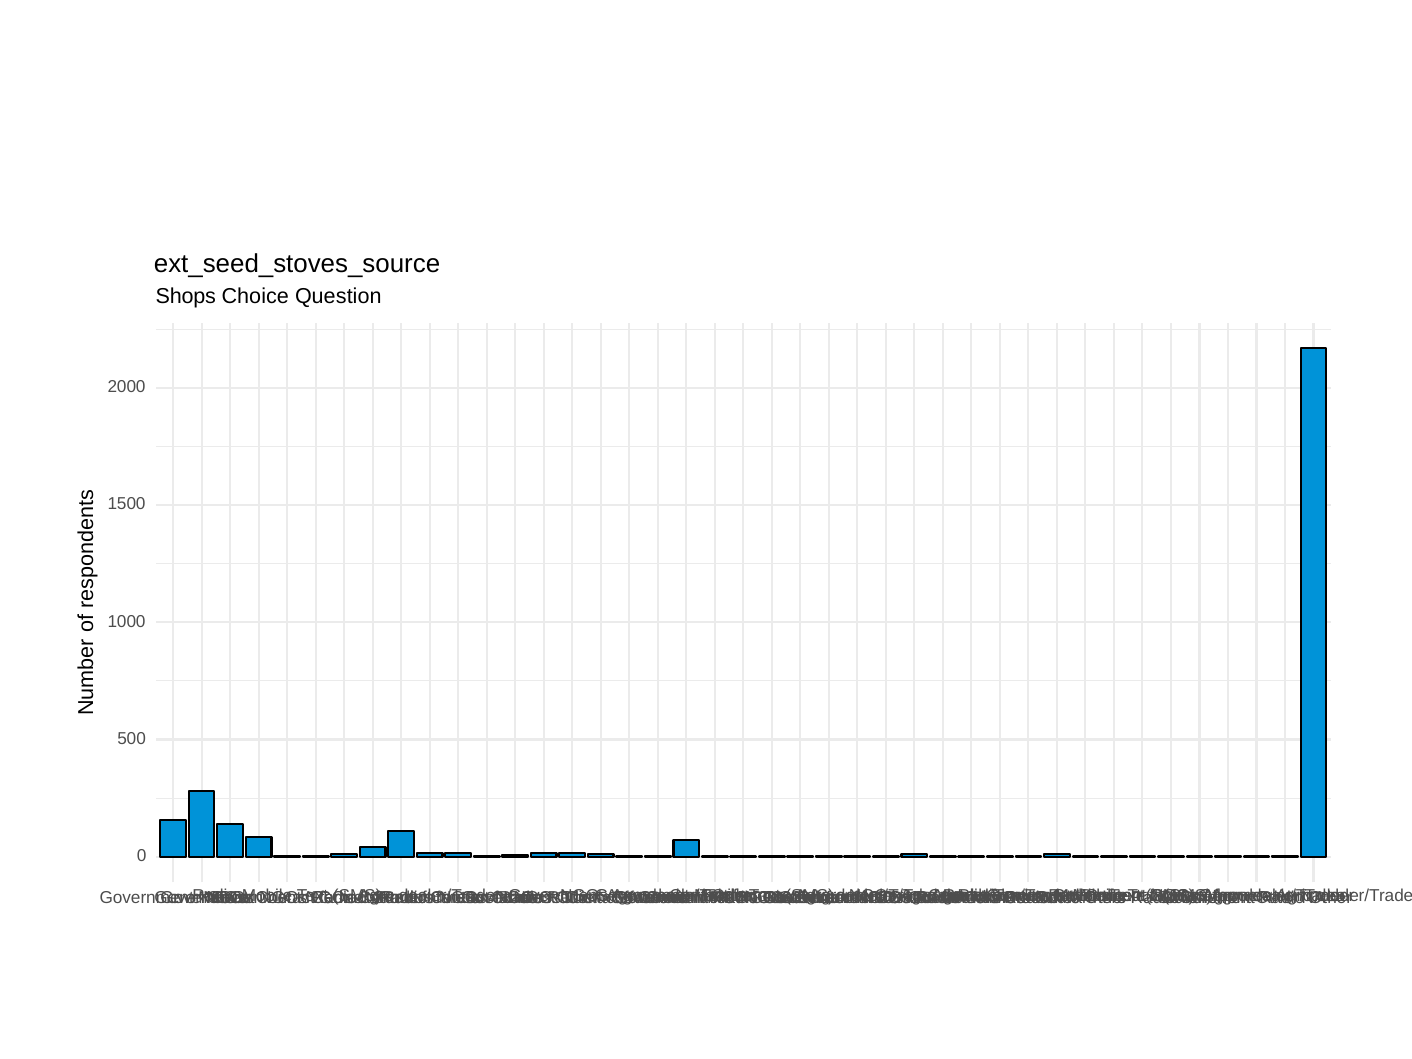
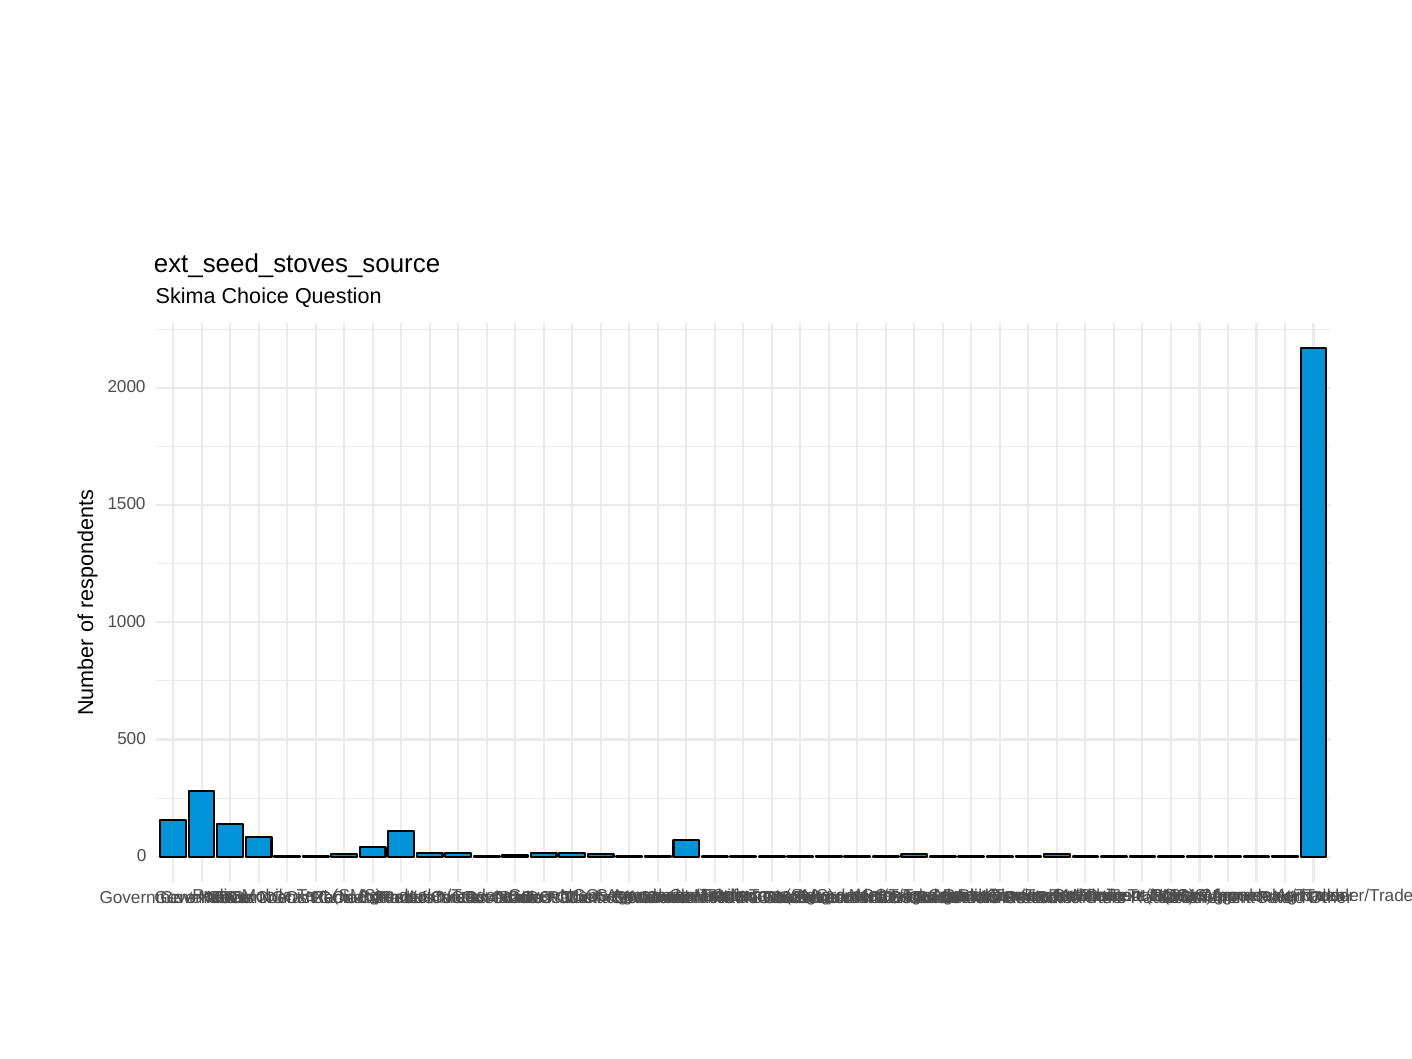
Shops: Shops -> Skima (186, 296)
